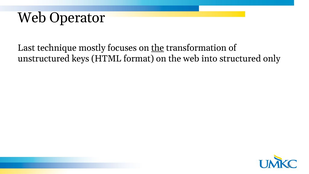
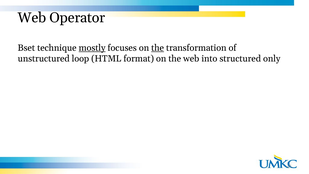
Last: Last -> Bset (26, 48)
mostly underline: none -> present (92, 48)
keys: keys -> loop (80, 59)
